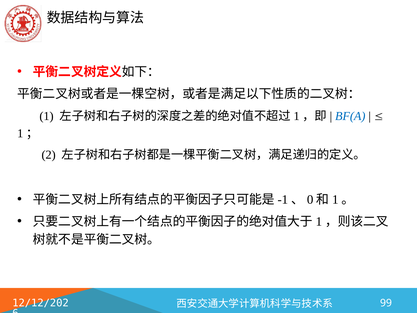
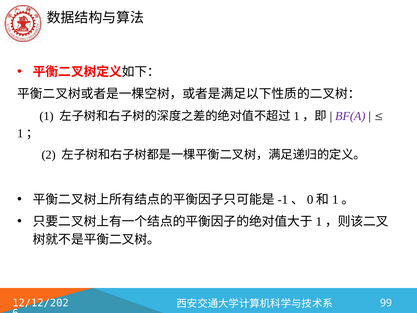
BF(A colour: blue -> purple (350, 116)
